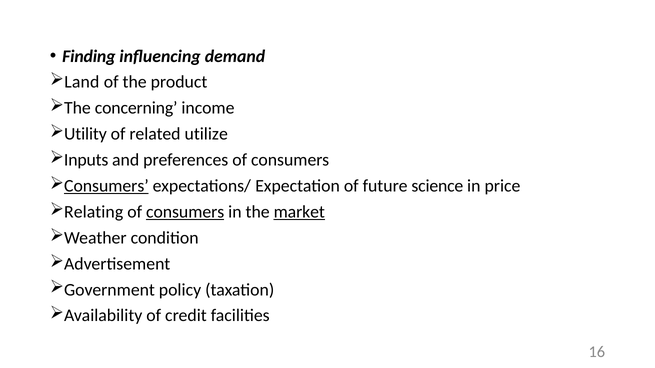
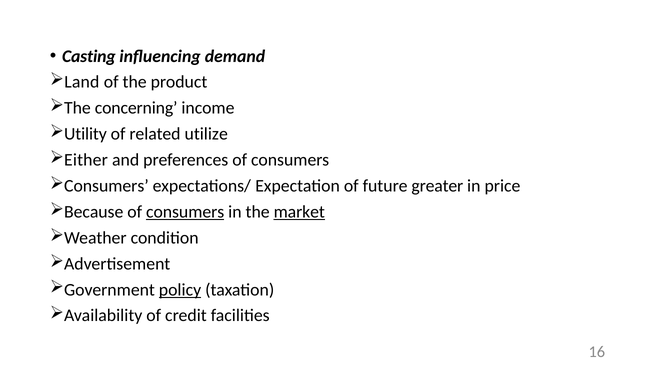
Finding: Finding -> Casting (89, 56)
Inputs: Inputs -> Either (86, 160)
Consumers underline: present -> none (106, 186)
science: science -> greater (437, 186)
Relating: Relating -> Because (94, 212)
policy underline: none -> present (180, 290)
